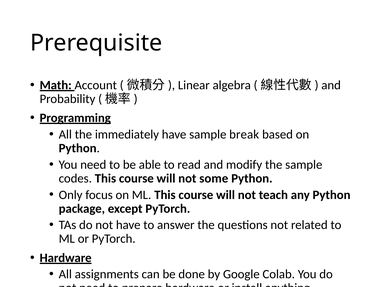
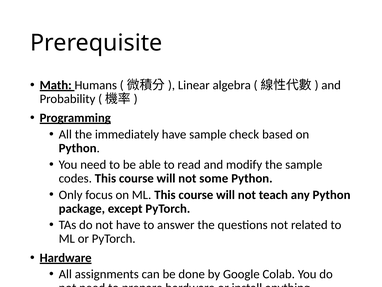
Account: Account -> Humans (96, 85)
break: break -> check (244, 134)
